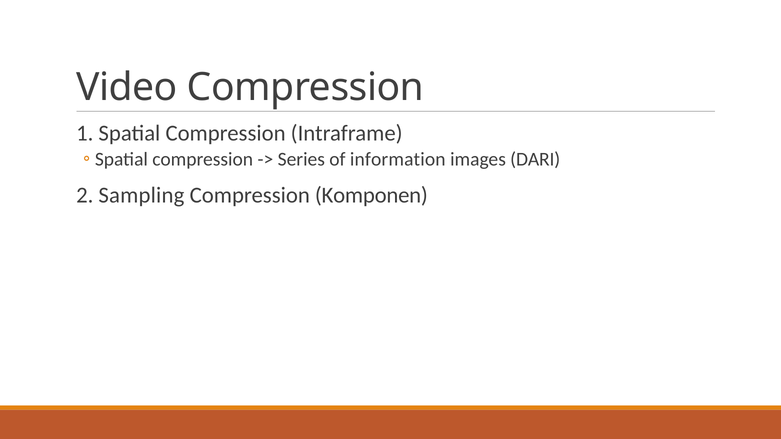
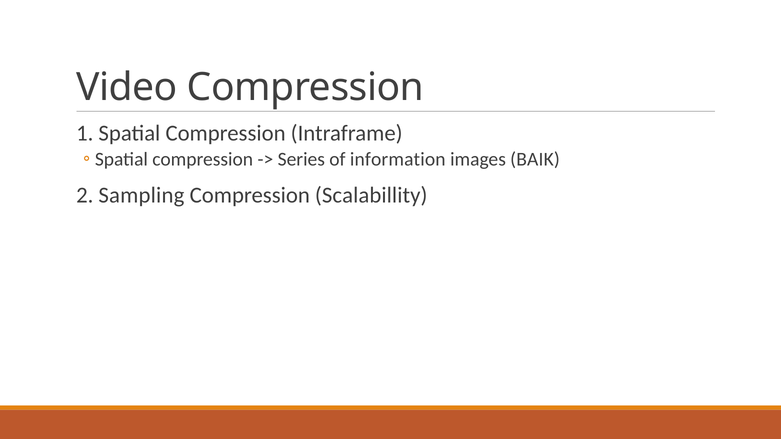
DARI: DARI -> BAIK (535, 159)
Komponen: Komponen -> Scalabillity (371, 195)
